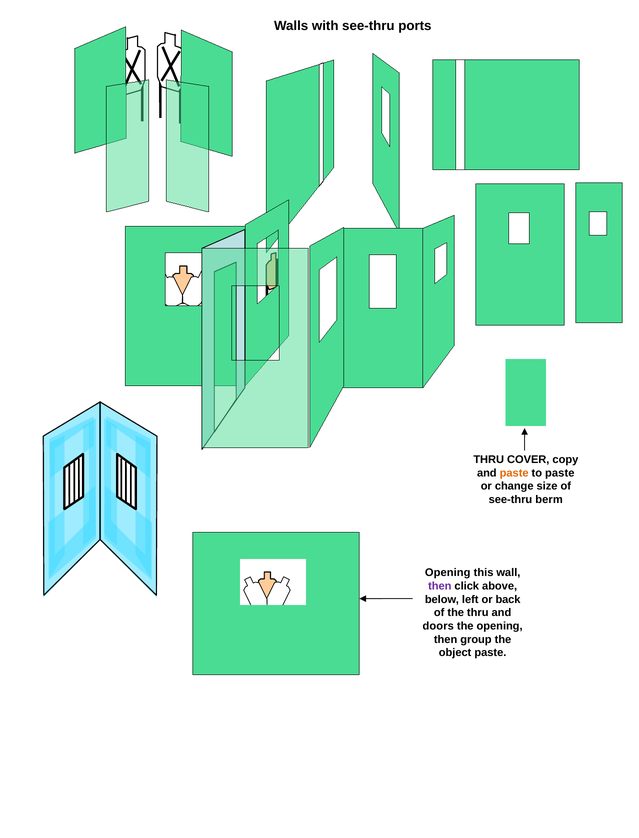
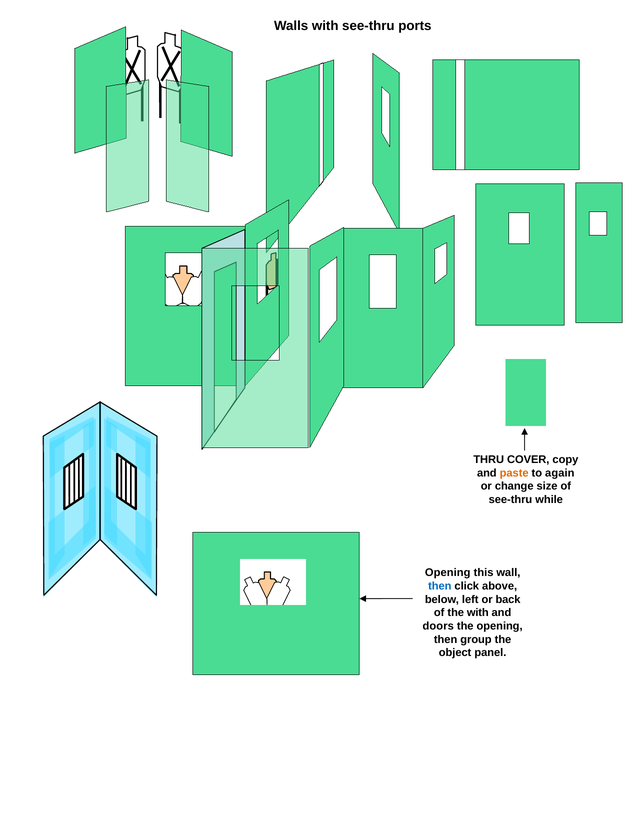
to paste: paste -> again (560, 473)
berm: berm -> while (549, 500)
then colour: purple -> blue (440, 587)
the thru: thru -> with (478, 613)
object paste: paste -> panel (490, 653)
